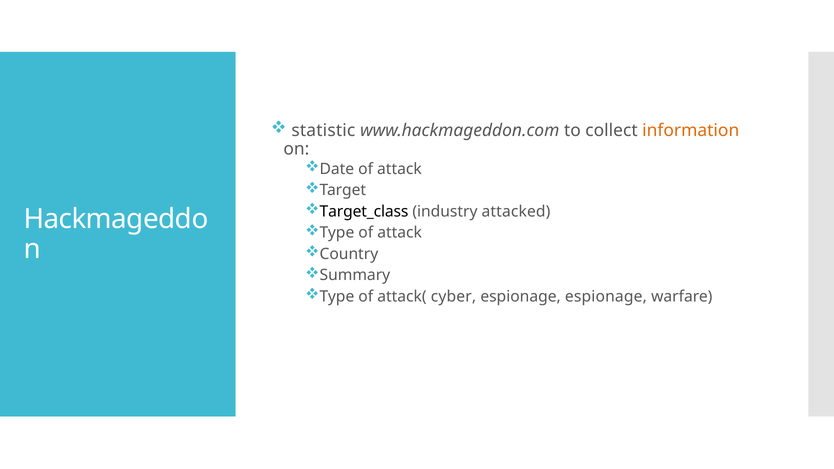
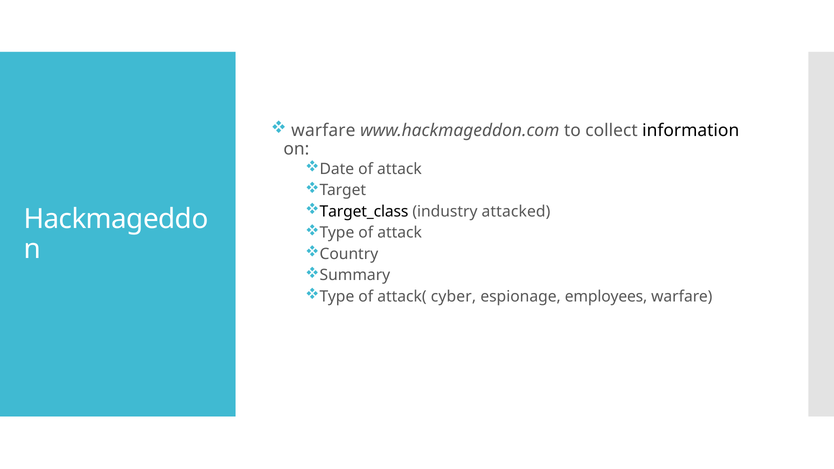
statistic: statistic -> warfare (323, 130)
information colour: orange -> black (691, 130)
espionage espionage: espionage -> employees (606, 296)
